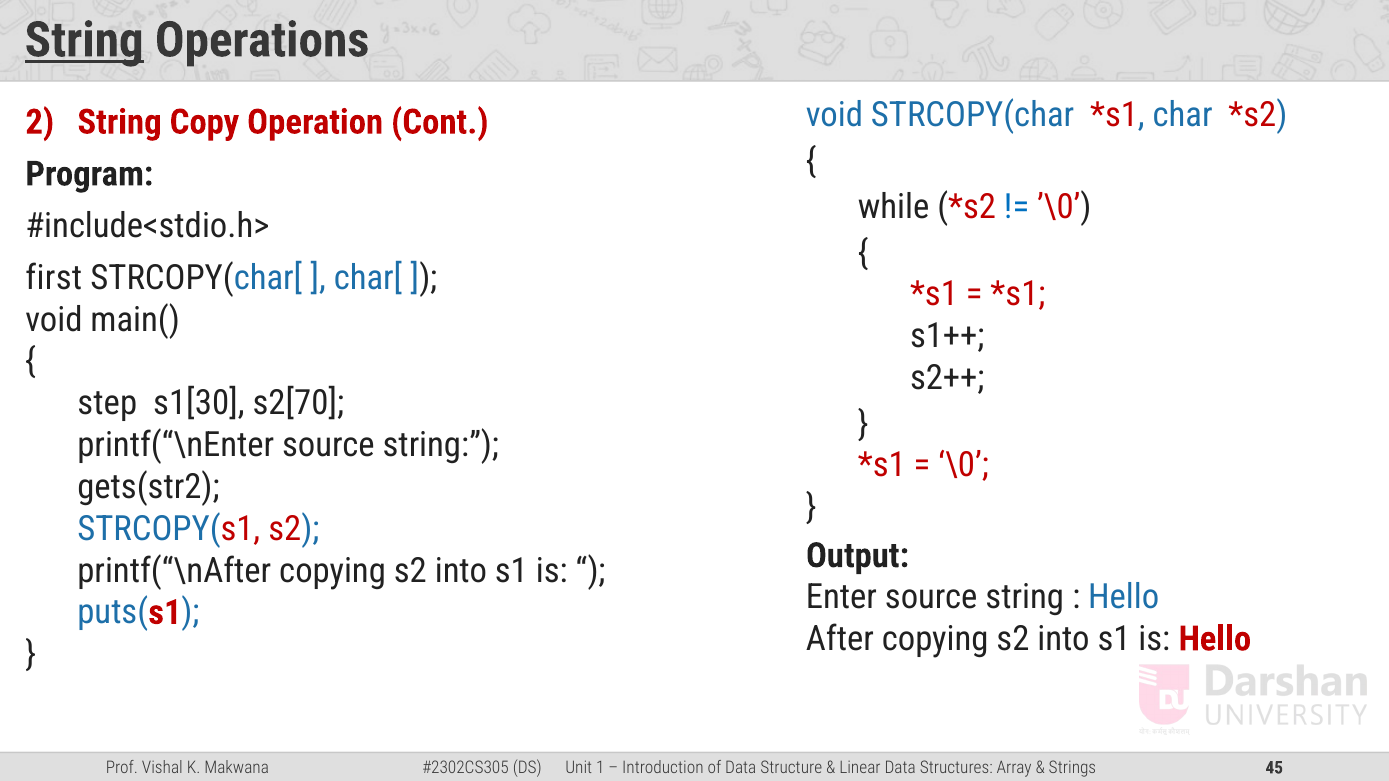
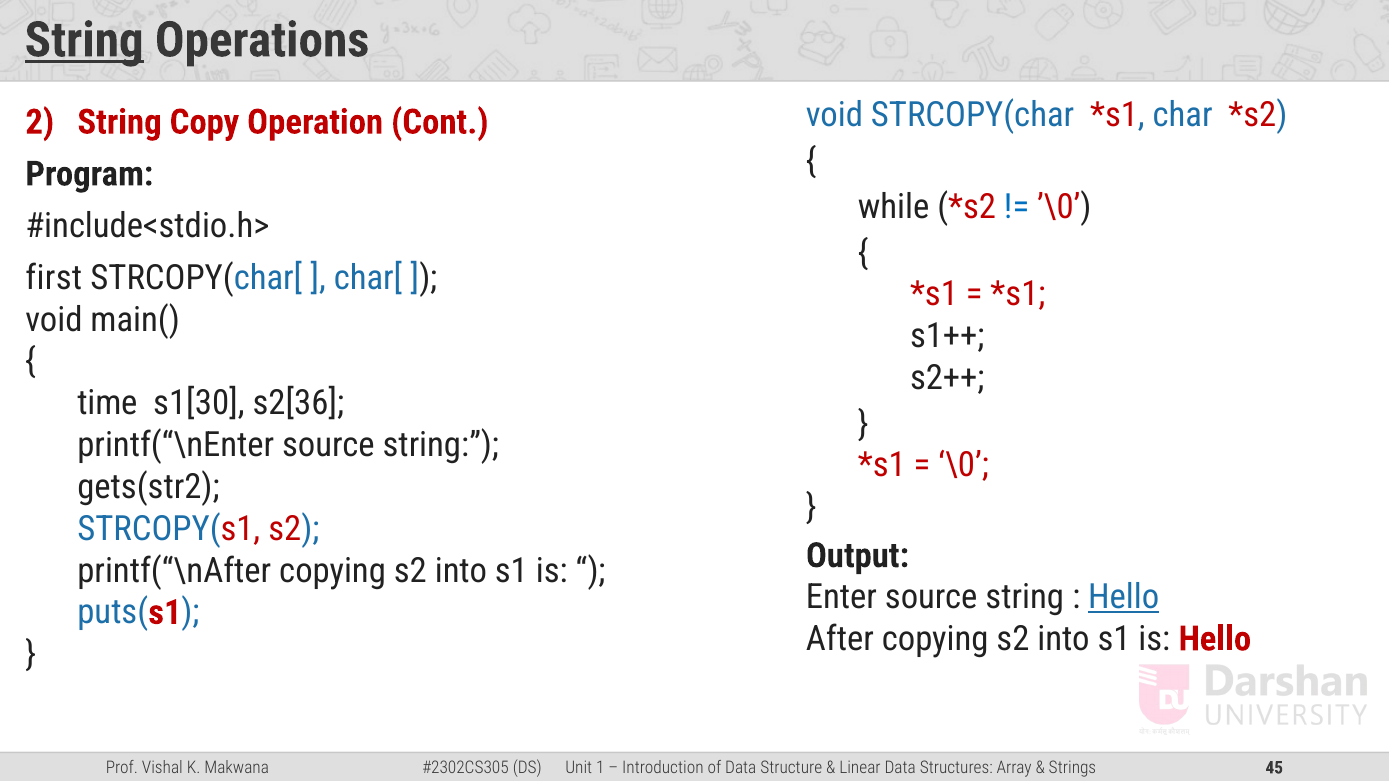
step: step -> time (107, 404)
s2[70: s2[70 -> s2[36 (298, 404)
Hello underline: none -> present (1124, 598)
